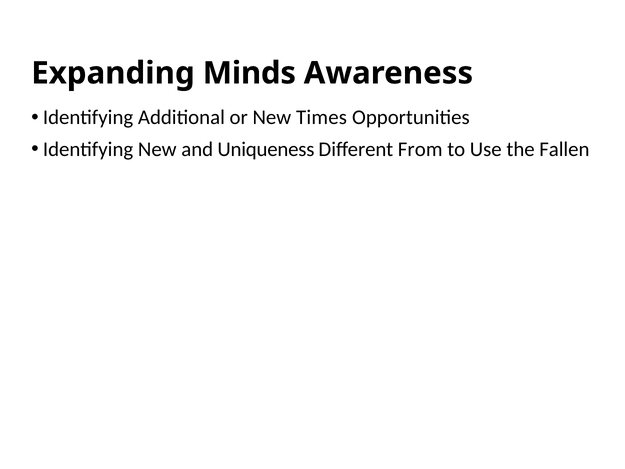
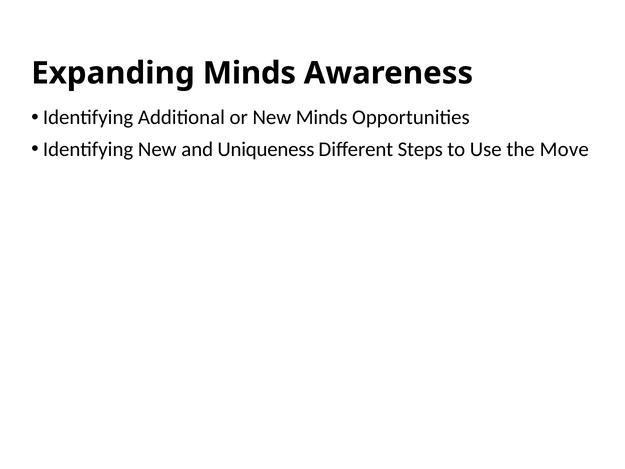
New Times: Times -> Minds (322, 118)
From: From -> Steps (420, 149)
Fallen: Fallen -> Move (564, 149)
